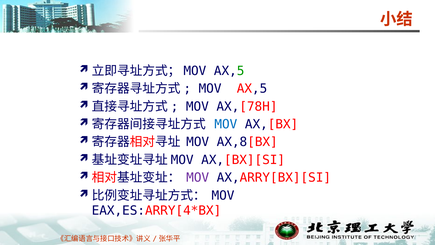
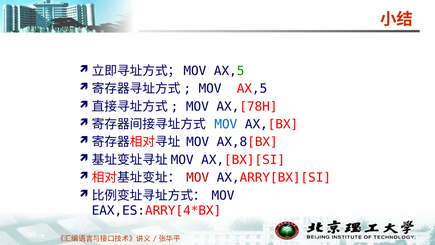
MOV colour: purple -> red (198, 177)
